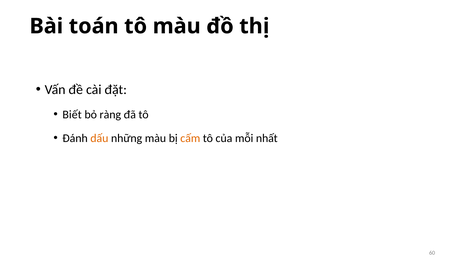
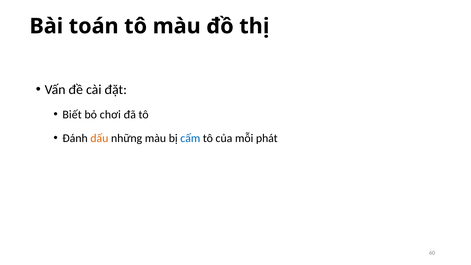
ràng: ràng -> chơi (110, 114)
cấm colour: orange -> blue (190, 138)
nhất: nhất -> phát (267, 138)
